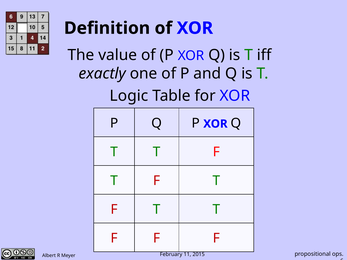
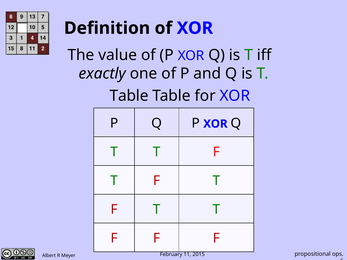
Logic: Logic -> Table (129, 96)
